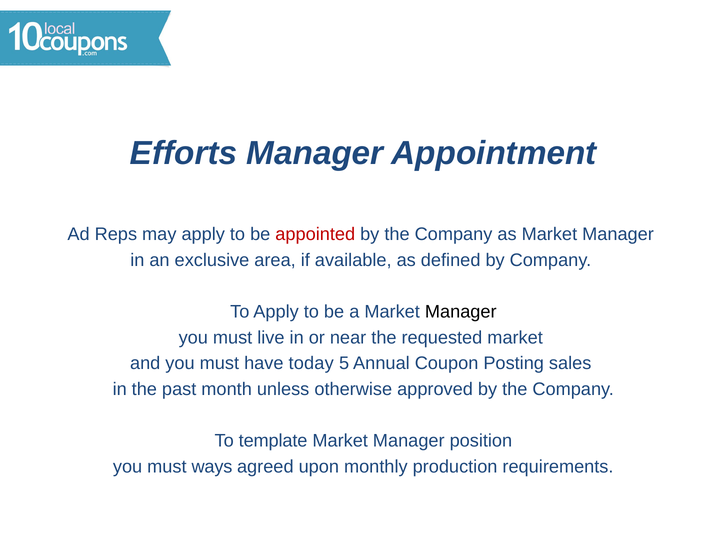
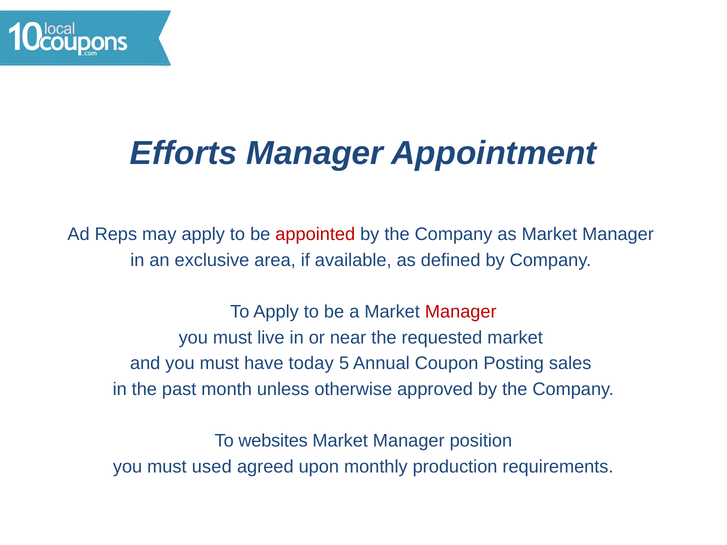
Manager colour: black -> red (461, 312)
template: template -> websites (273, 441)
ways: ways -> used (212, 467)
